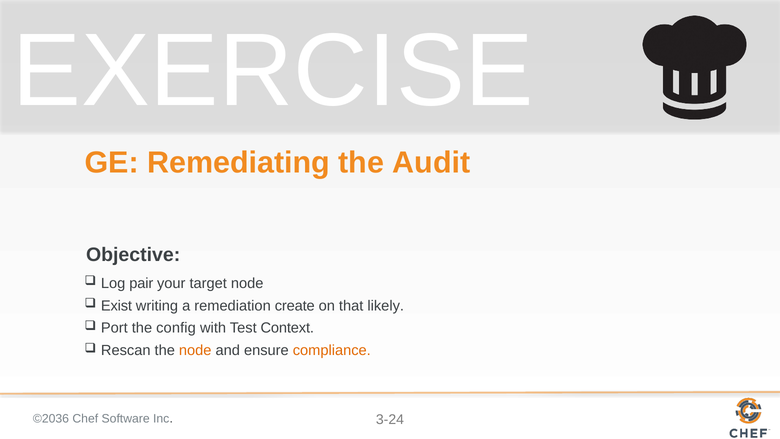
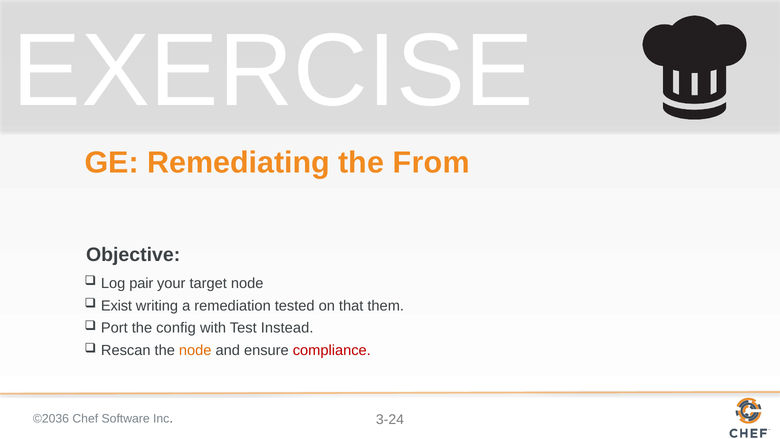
Audit: Audit -> From (431, 163)
create: create -> tested (295, 306)
likely: likely -> them (386, 306)
Context: Context -> Instead (287, 328)
compliance colour: orange -> red (332, 350)
